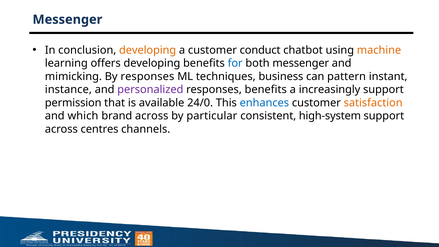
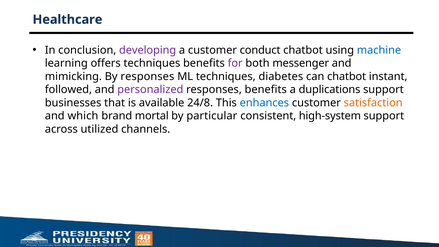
Messenger: Messenger -> Healthcare (67, 20)
developing colour: orange -> purple (148, 50)
machine colour: orange -> blue (379, 50)
offers developing: developing -> techniques (152, 63)
for colour: blue -> purple (235, 63)
business: business -> diabetes (281, 76)
can pattern: pattern -> chatbot (347, 76)
instance: instance -> followed (68, 90)
increasingly: increasingly -> duplications (330, 90)
permission: permission -> businesses (73, 103)
24/0: 24/0 -> 24/8 (200, 103)
brand across: across -> mortal (152, 116)
centres: centres -> utilized (100, 129)
